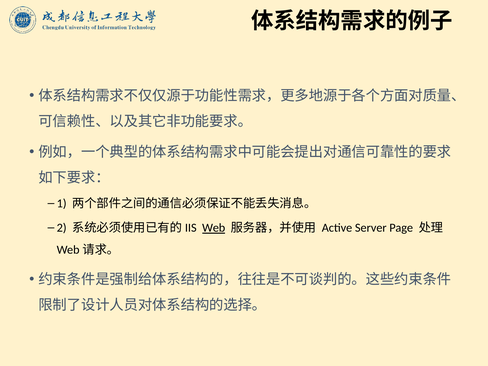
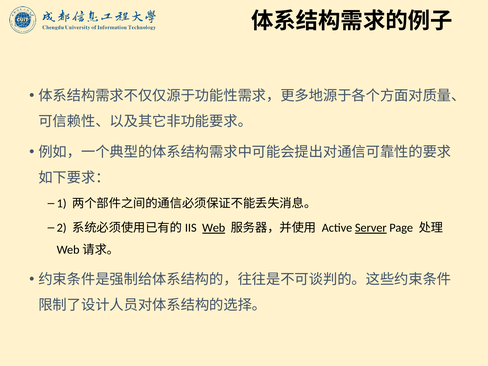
Server underline: none -> present (371, 228)
